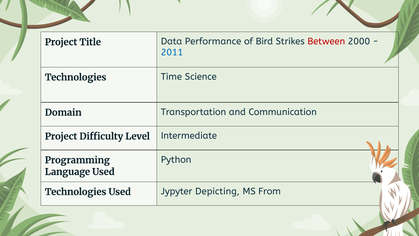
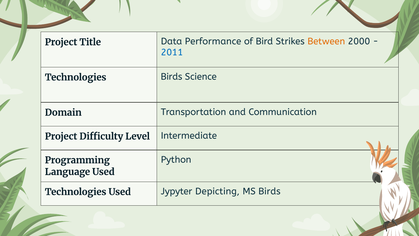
Between colour: red -> orange (326, 41)
Technologies Time: Time -> Birds (172, 77)
MS From: From -> Birds (269, 191)
